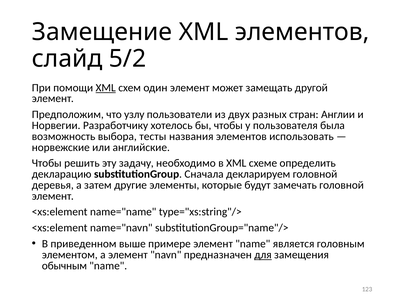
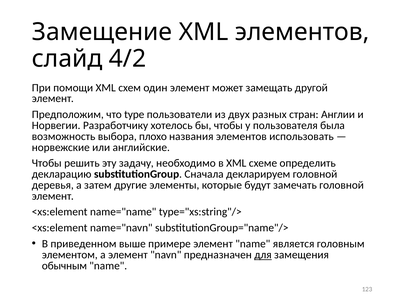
5/2: 5/2 -> 4/2 (128, 59)
XML underline: present -> none (106, 88)
узлу: узлу -> type (134, 115)
тесты: тесты -> плохо (153, 136)
